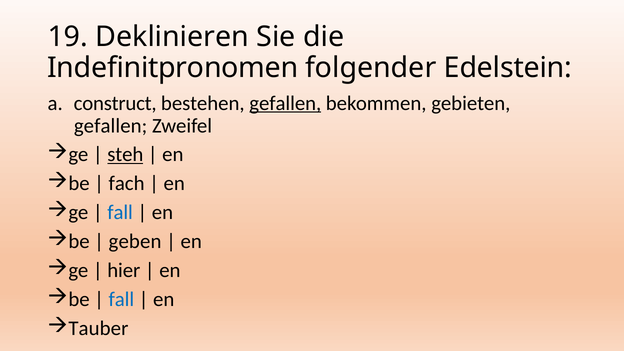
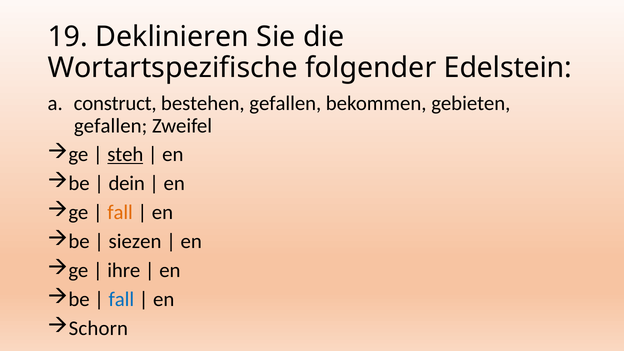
Indefinitpronomen: Indefinitpronomen -> Wortartspezifische (173, 68)
gefallen underline: present -> none (285, 103)
fach: fach -> dein (127, 184)
fall colour: blue -> orange (120, 213)
geben: geben -> siezen (135, 242)
hier: hier -> ihre (124, 271)
Tauber: Tauber -> Schorn (98, 329)
